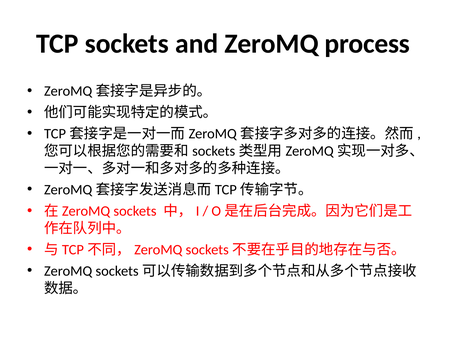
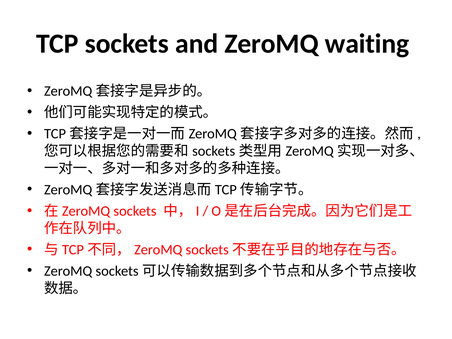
process: process -> waiting (367, 44)
